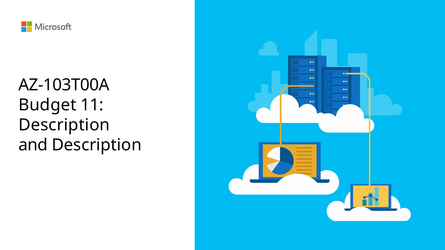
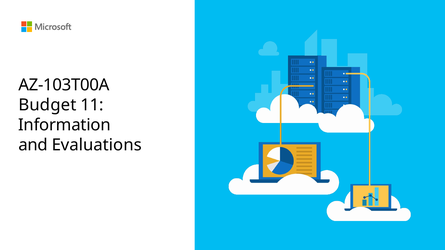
Description: Description -> Information (64, 125)
and Description: Description -> Evaluations (97, 145)
